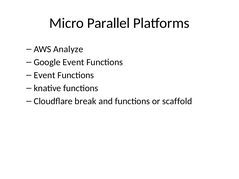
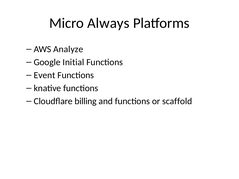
Parallel: Parallel -> Always (108, 23)
Google Event: Event -> Initial (73, 62)
break: break -> billing (86, 101)
